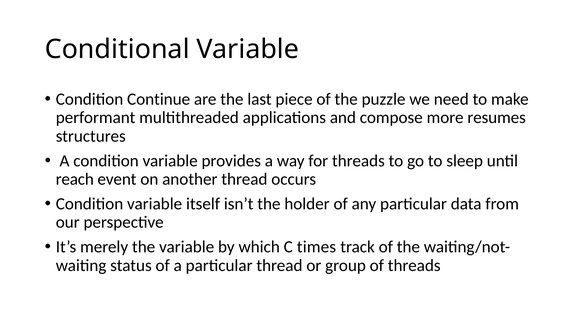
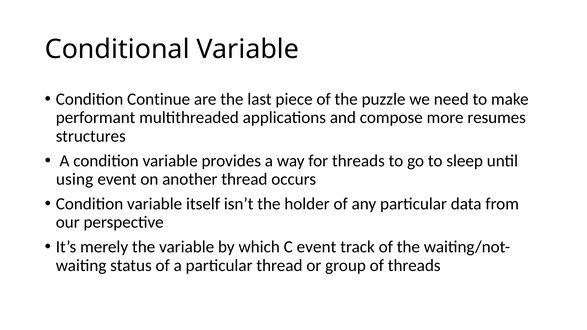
reach: reach -> using (75, 179)
C times: times -> event (317, 247)
